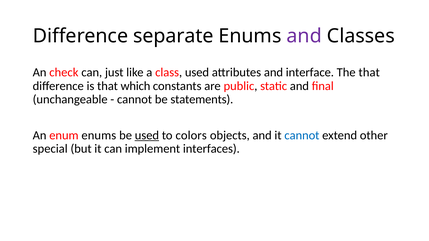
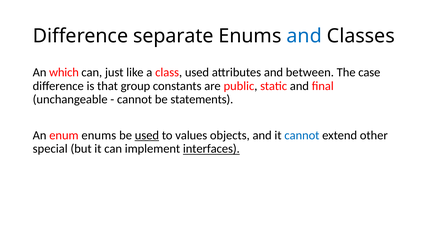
and colour: purple -> blue (304, 36)
check: check -> which (64, 73)
interface: interface -> between (310, 73)
The that: that -> case (369, 73)
which: which -> group (135, 86)
colors: colors -> values (191, 136)
interfaces underline: none -> present (211, 149)
